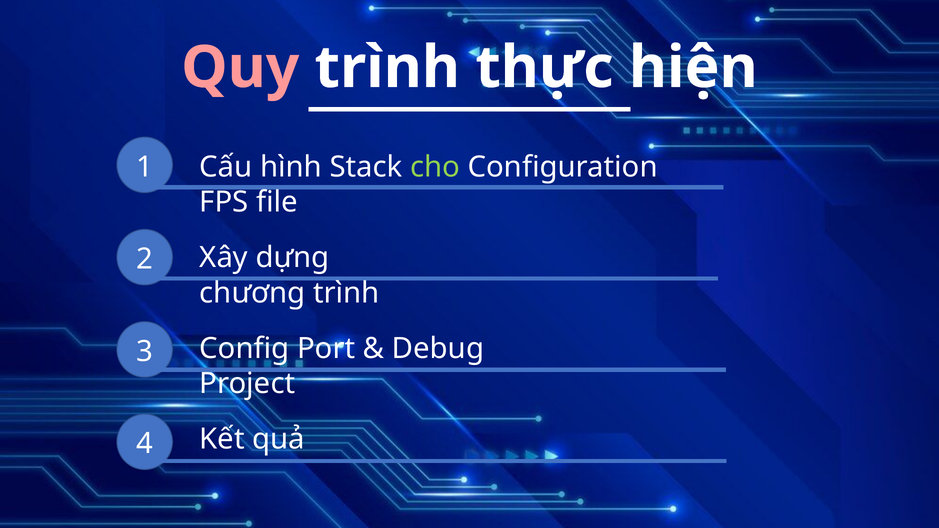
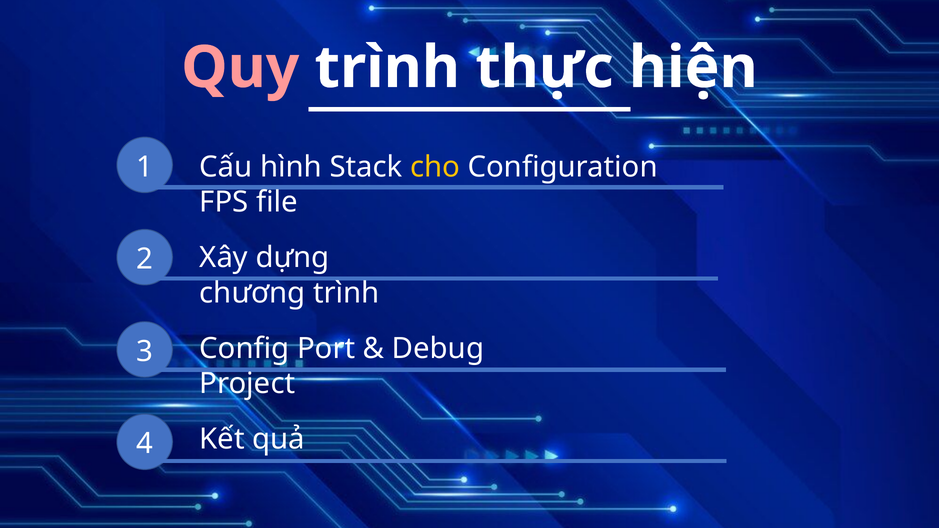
cho colour: light green -> yellow (435, 167)
